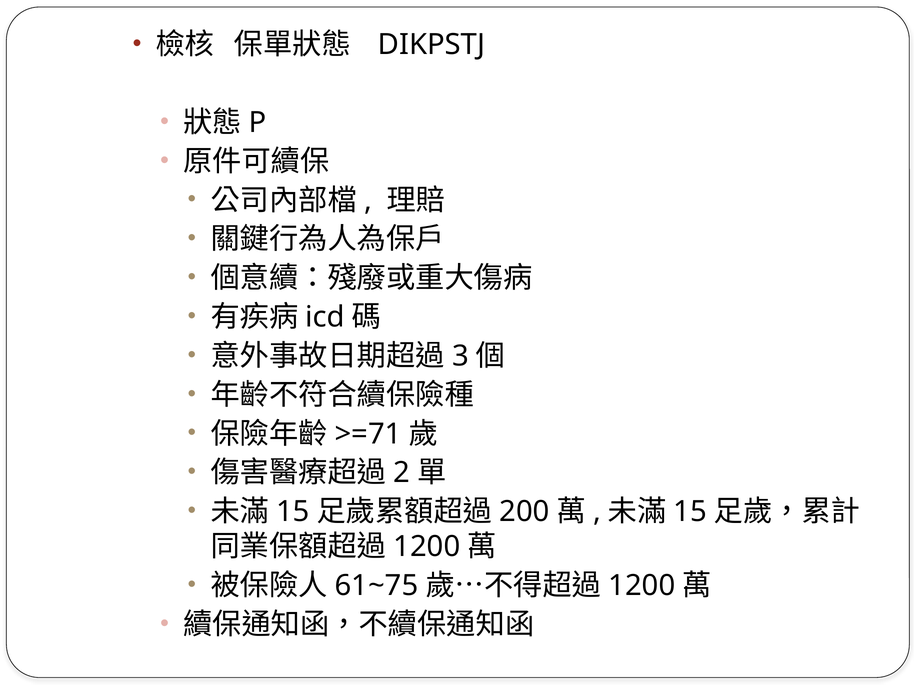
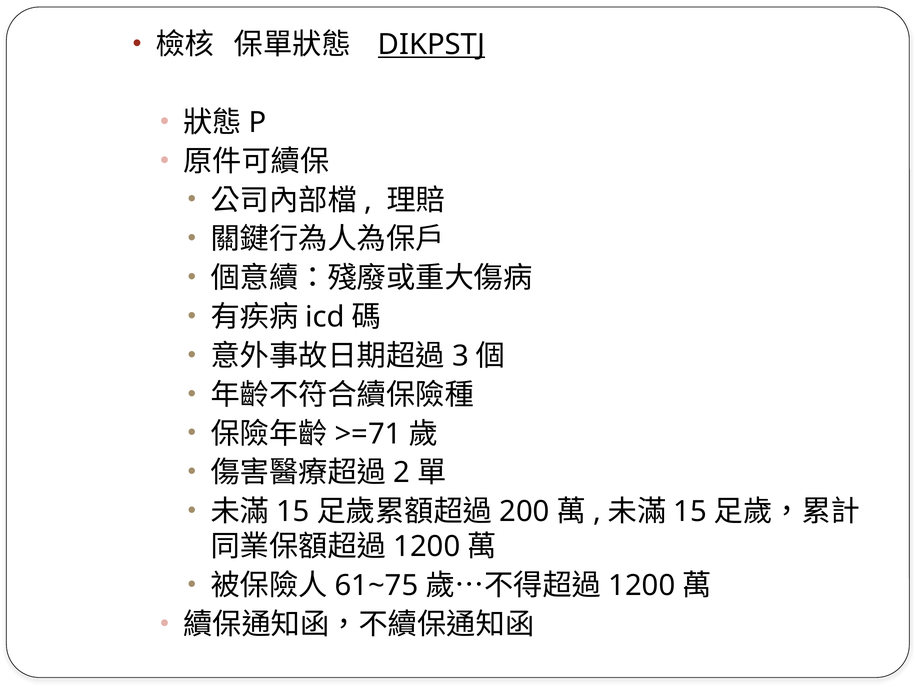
DIKPSTJ underline: none -> present (432, 45)
